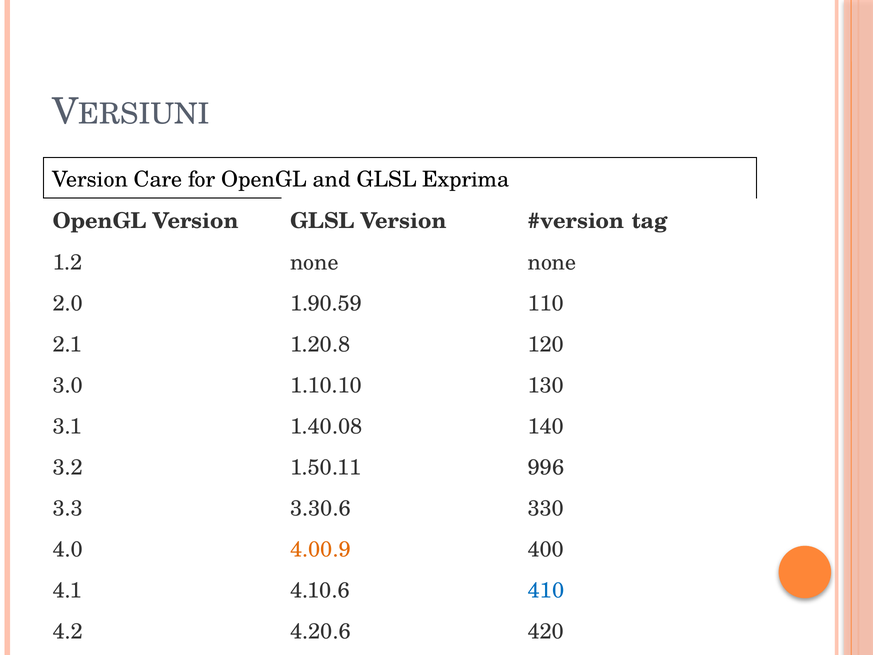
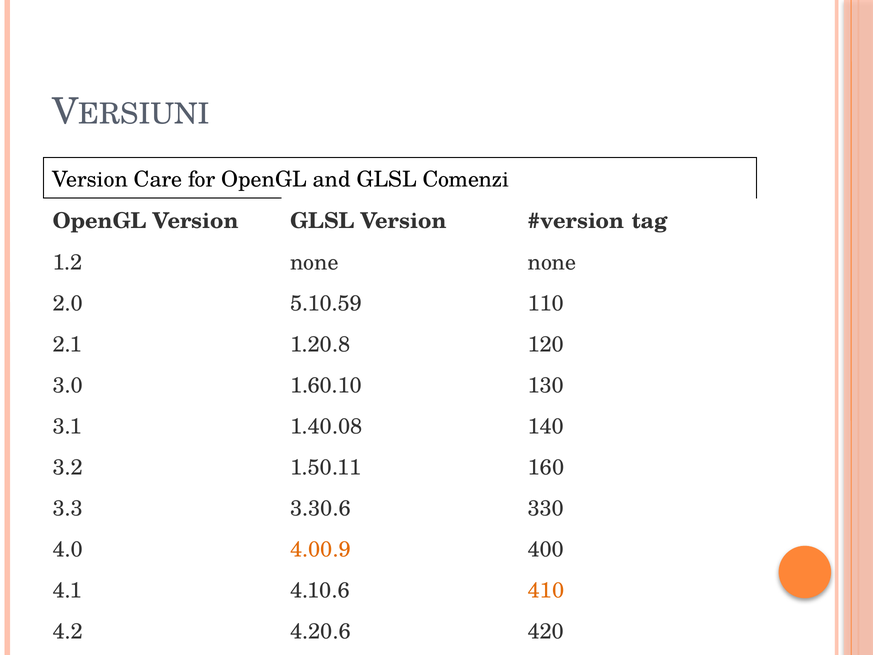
Exprima: Exprima -> Comenzi (466, 179)
1.90.59: 1.90.59 -> 5.10.59 (326, 304)
1.10.10: 1.10.10 -> 1.60.10 (326, 385)
996: 996 -> 160 (546, 467)
410 colour: blue -> orange (546, 590)
